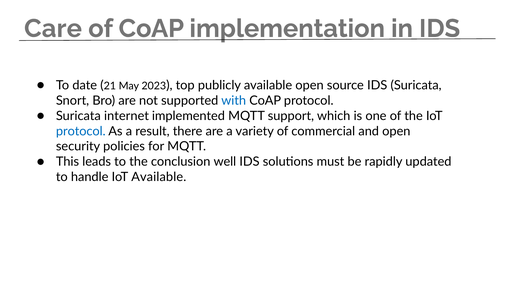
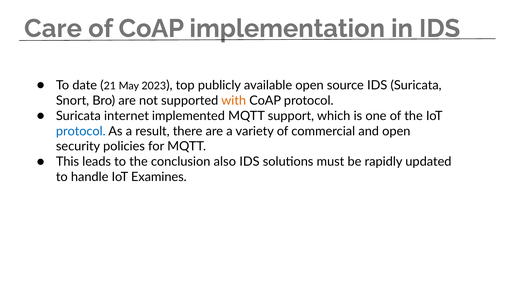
with colour: blue -> orange (234, 100)
well: well -> also (225, 162)
IoT Available: Available -> Examines (159, 177)
